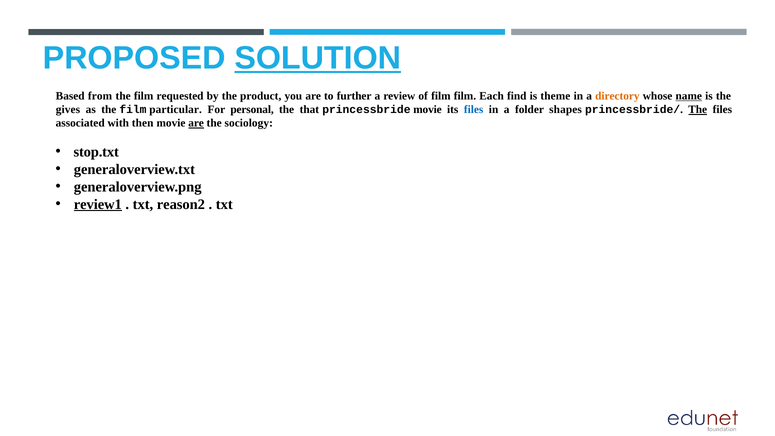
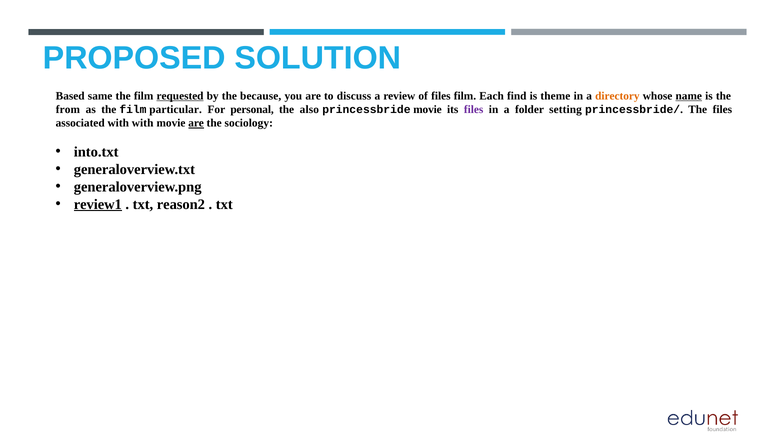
SOLUTION underline: present -> none (318, 58)
from: from -> same (100, 96)
requested underline: none -> present (180, 96)
product: product -> because (261, 96)
further: further -> discuss (354, 96)
of film: film -> files (441, 96)
gives: gives -> from (68, 110)
that: that -> also (309, 110)
files colour: blue -> purple (474, 110)
shapes: shapes -> setting (566, 110)
The underline: present -> none (698, 110)
with then: then -> with (143, 123)
stop.txt: stop.txt -> into.txt (96, 152)
